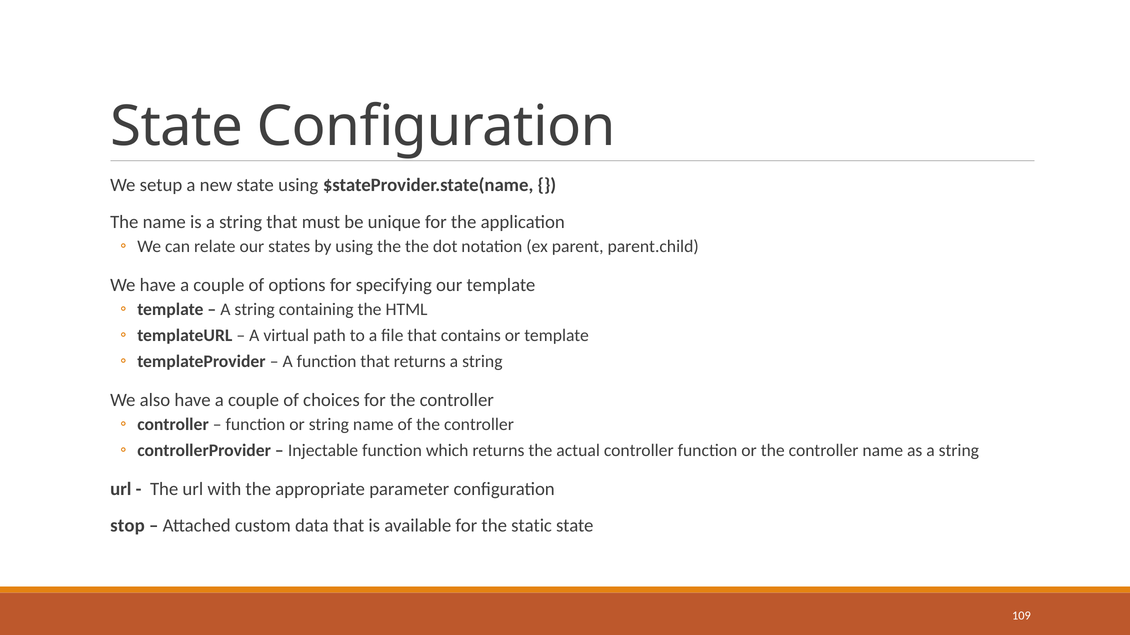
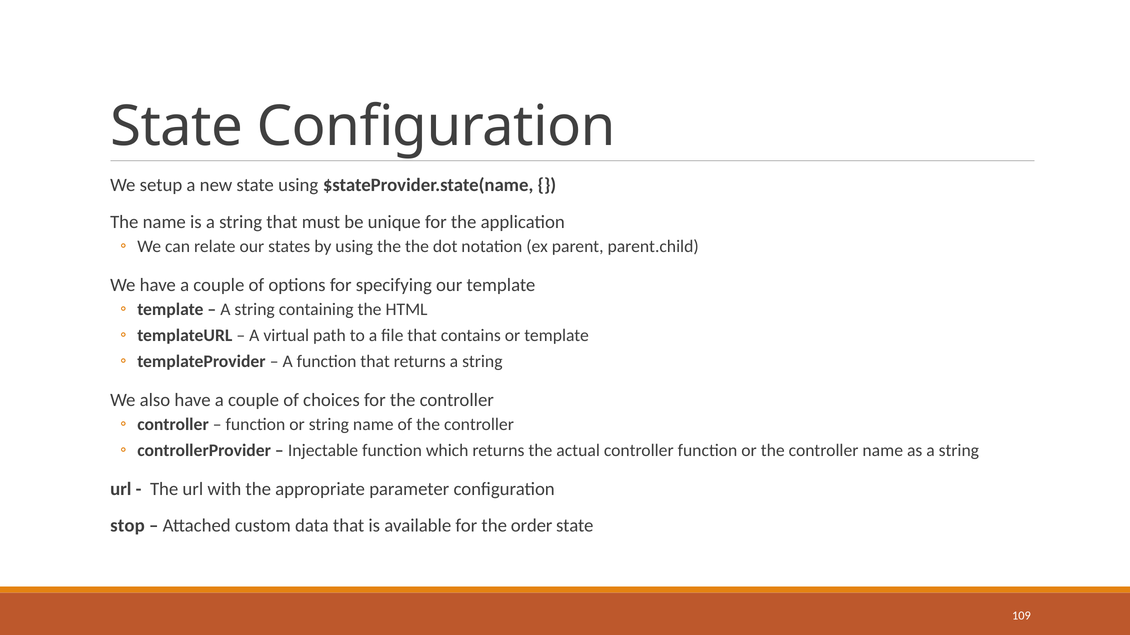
static: static -> order (532, 526)
